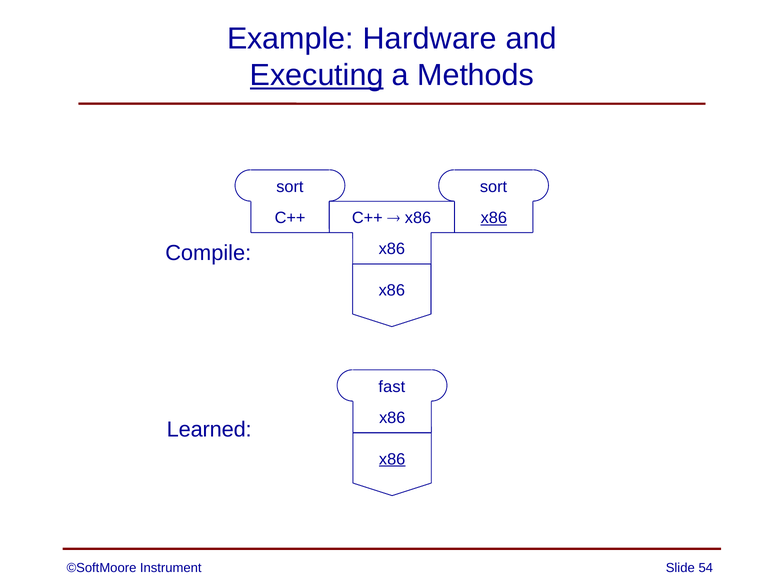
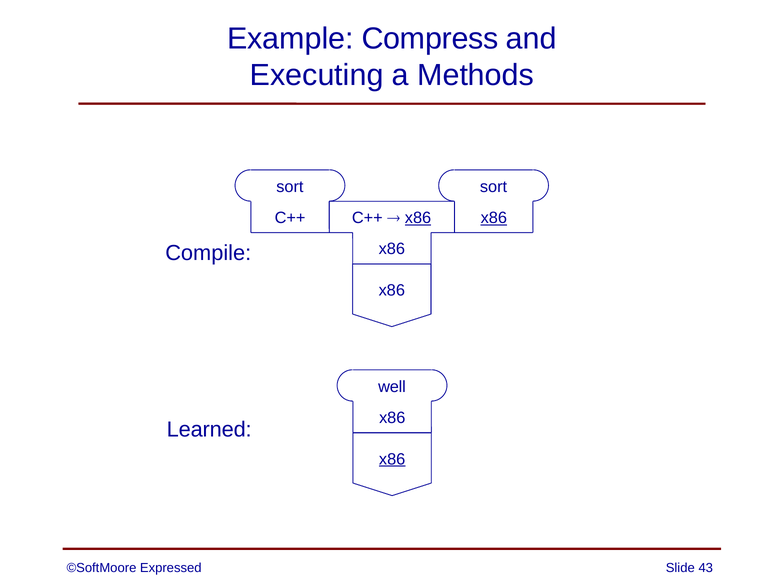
Hardware: Hardware -> Compress (430, 39)
Executing underline: present -> none (317, 75)
x86 underline: none -> present (418, 218)
fast: fast -> well (392, 387)
Instrument: Instrument -> Expressed (171, 568)
54: 54 -> 43 (706, 568)
